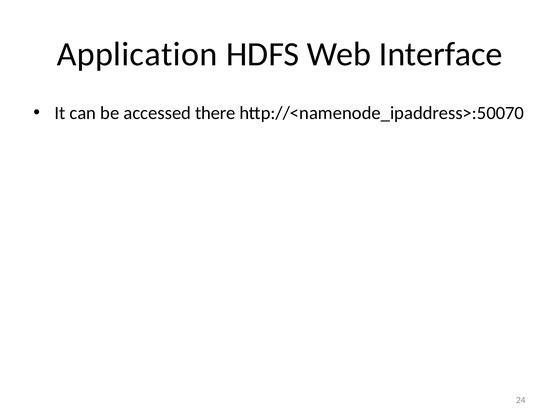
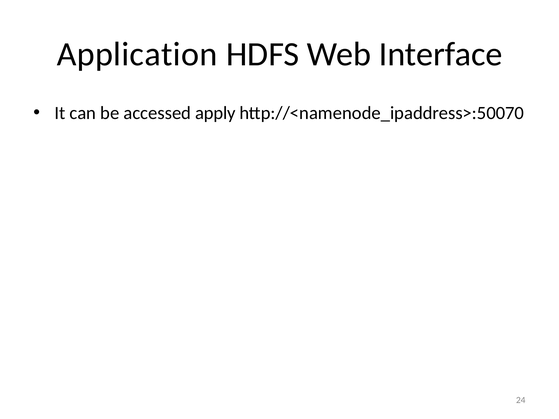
there: there -> apply (215, 113)
